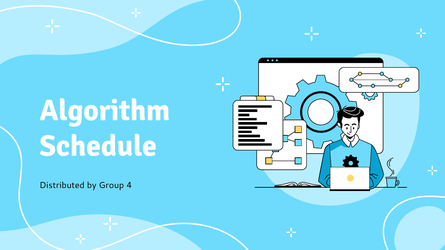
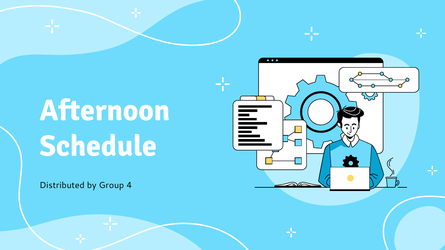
Algorithm: Algorithm -> Afternoon (105, 110)
